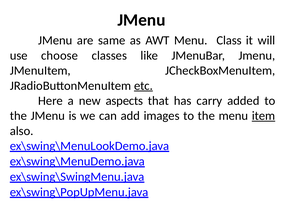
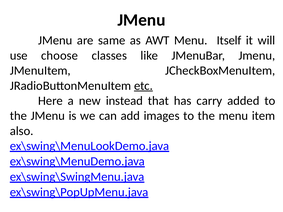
Class: Class -> Itself (229, 40)
aspects: aspects -> instead (124, 101)
item underline: present -> none (264, 116)
